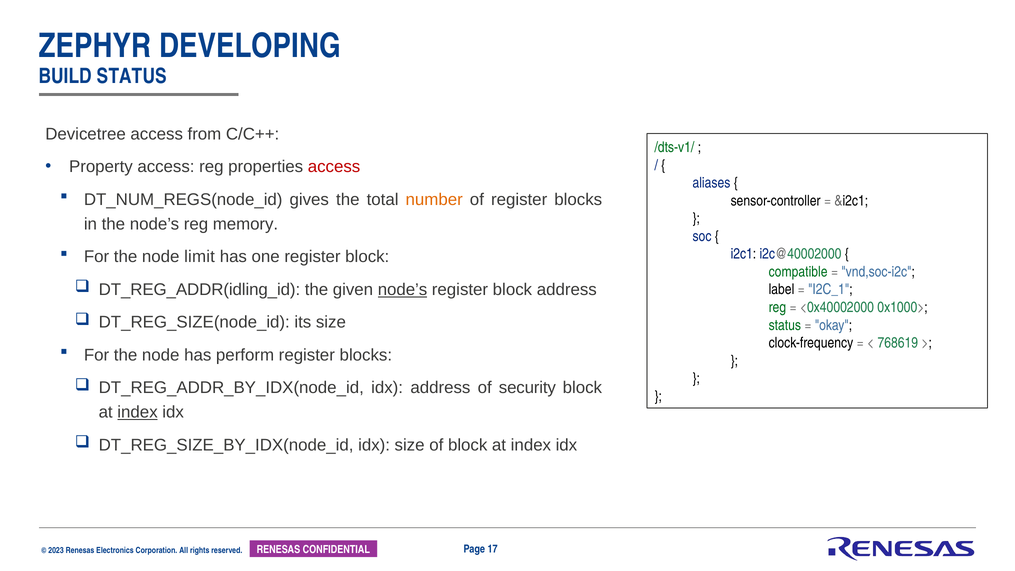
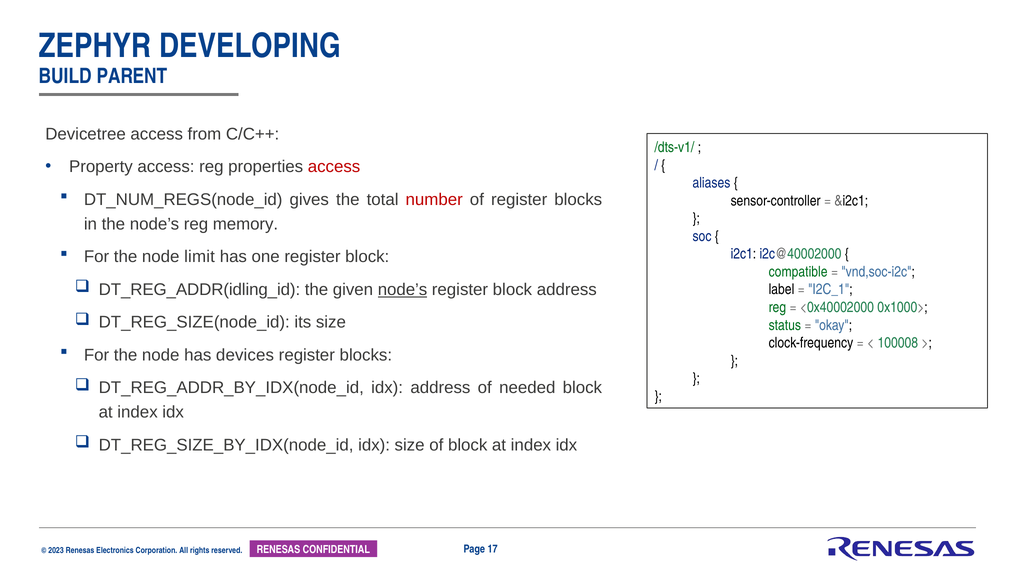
BUILD STATUS: STATUS -> PARENT (132, 76)
number colour: orange -> red (434, 200)
768619: 768619 -> 100008 (898, 343)
perform: perform -> devices (245, 355)
security: security -> needed (527, 388)
index underline: present -> none (138, 412)
